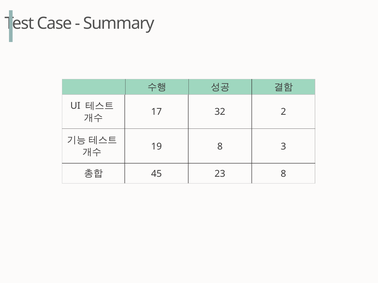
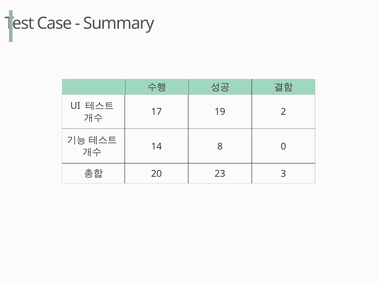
32: 32 -> 19 (220, 112)
19: 19 -> 14 (157, 147)
3: 3 -> 0 (283, 147)
45: 45 -> 20 (157, 174)
23 8: 8 -> 3 (283, 174)
